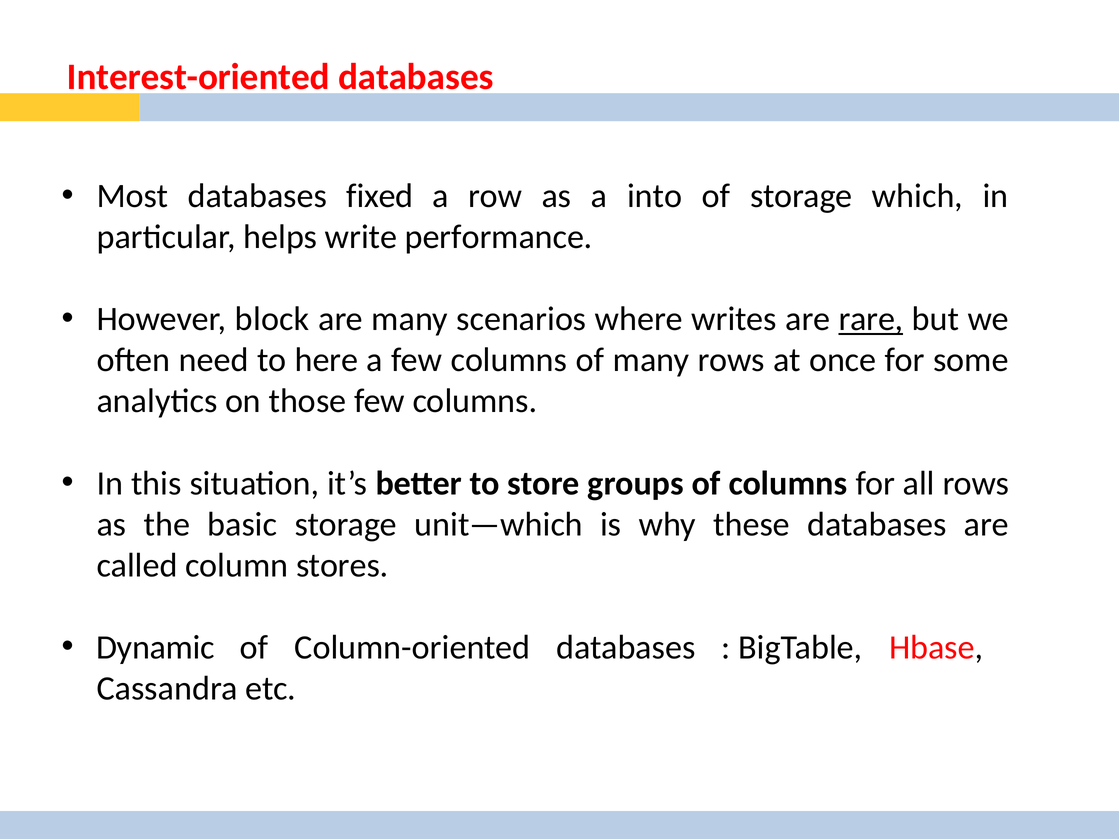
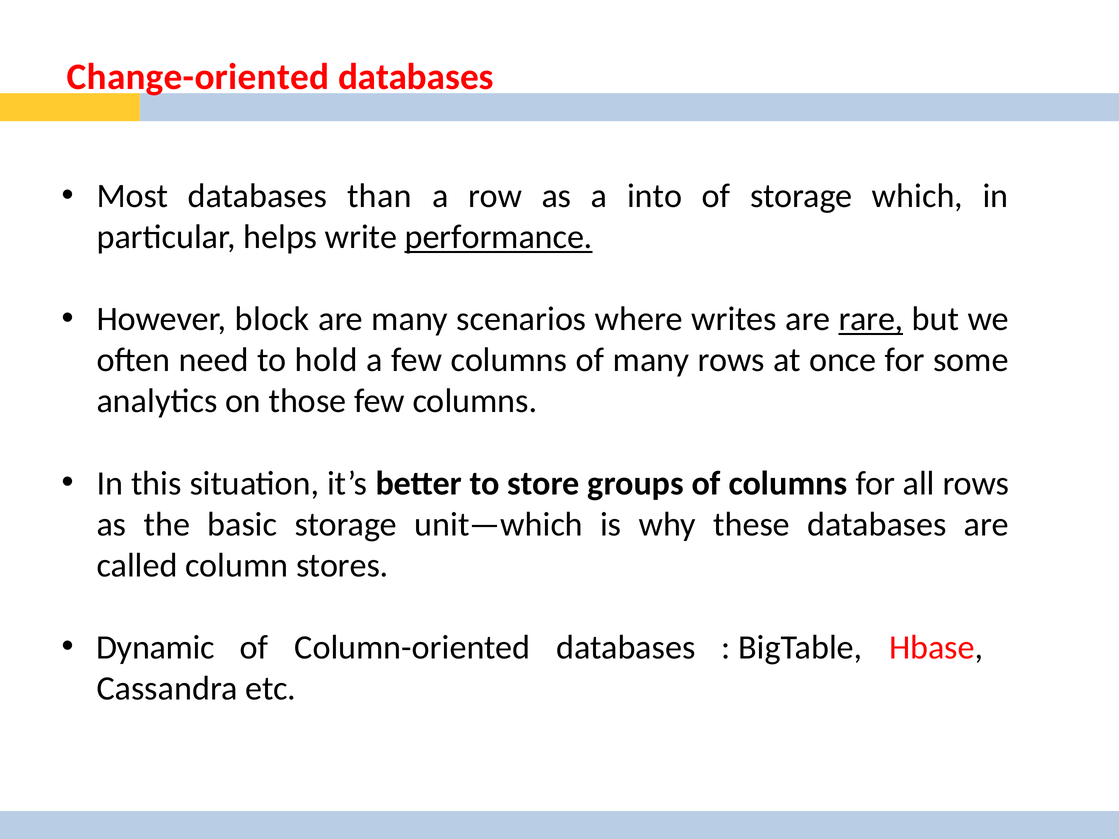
Interest-oriented: Interest-oriented -> Change-oriented (198, 77)
fixed: fixed -> than (379, 196)
performance underline: none -> present (499, 237)
here: here -> hold (326, 360)
